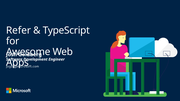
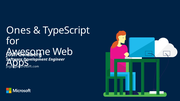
Refer: Refer -> Ones (19, 30)
